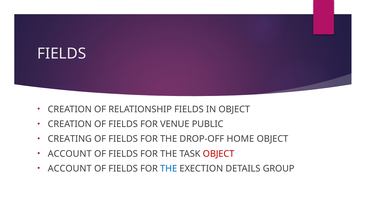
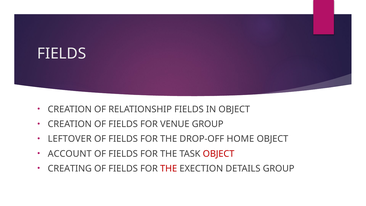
VENUE PUBLIC: PUBLIC -> GROUP (208, 124)
CREATING: CREATING -> LEFTOVER (70, 139)
ACCOUNT: ACCOUNT -> CREATING (70, 168)
THE colour: blue -> red (169, 168)
